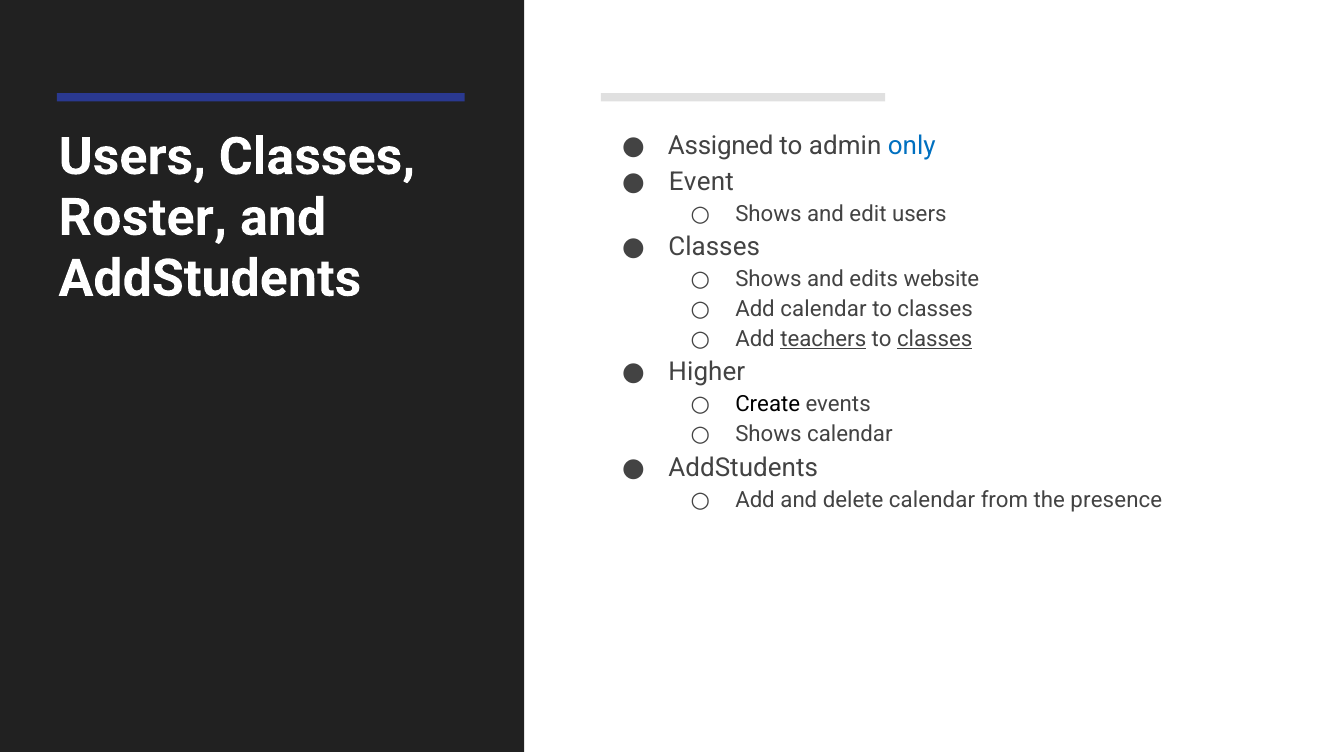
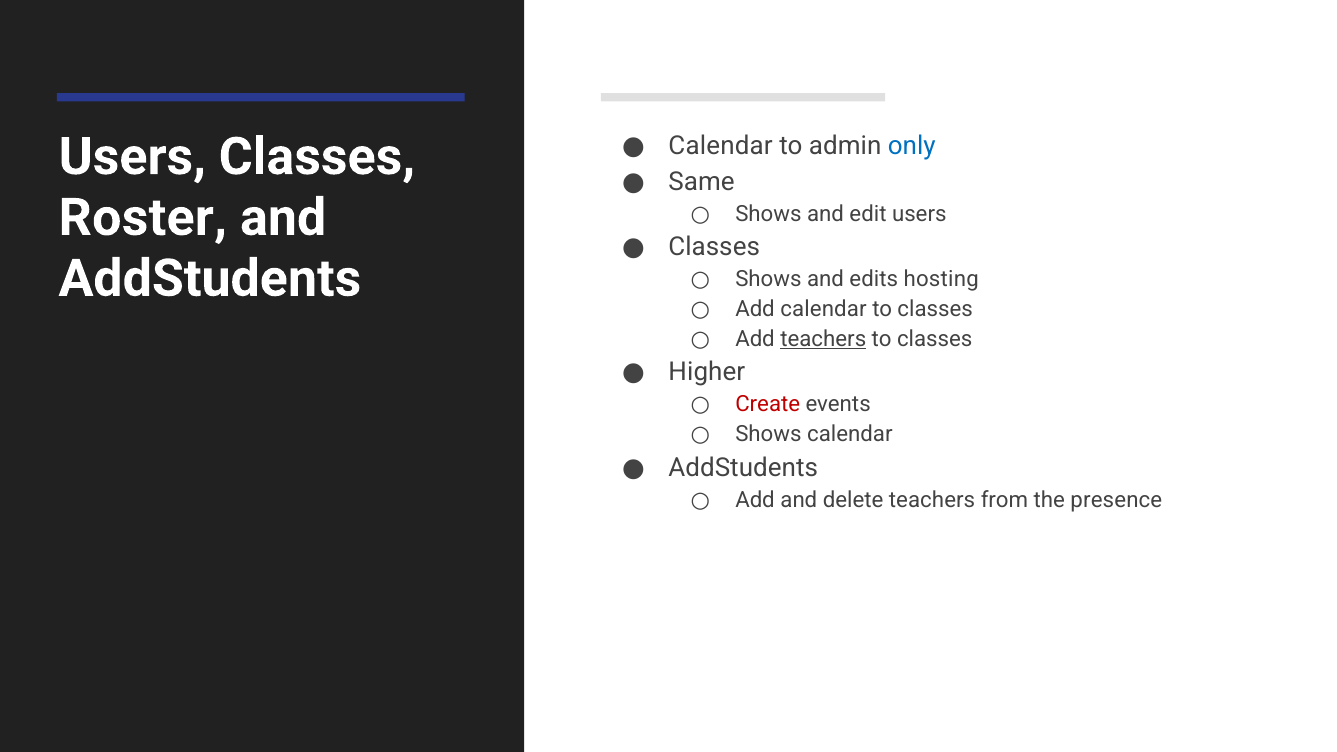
Assigned: Assigned -> Calendar (721, 146)
Event: Event -> Same (702, 182)
website: website -> hosting (941, 279)
classes underline: present -> none (935, 339)
Create colour: black -> red (768, 405)
delete calendar: calendar -> teachers (932, 500)
